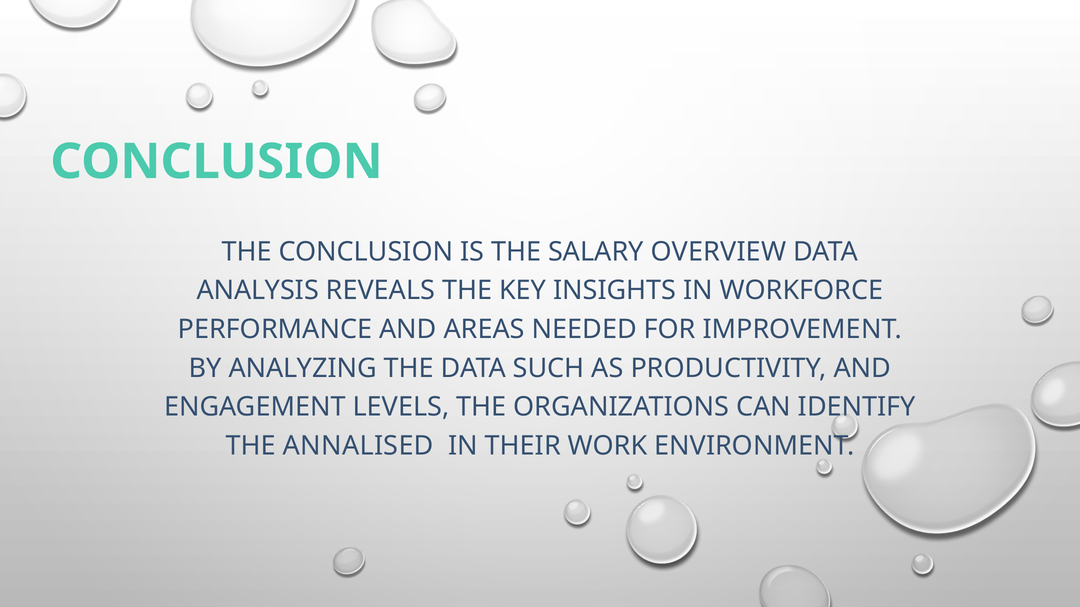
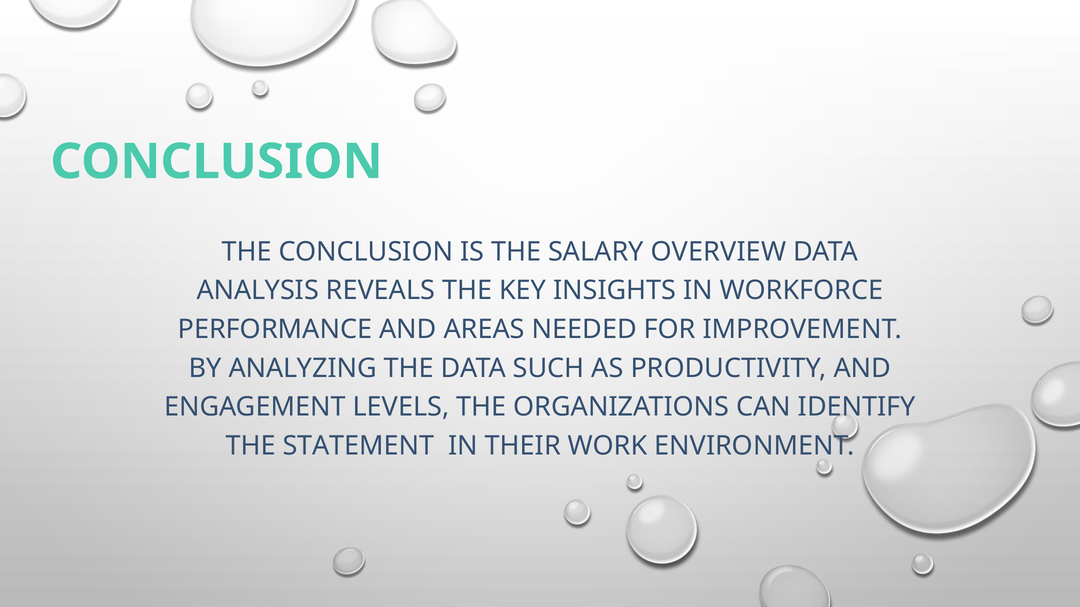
ANNALISED: ANNALISED -> STATEMENT (358, 446)
